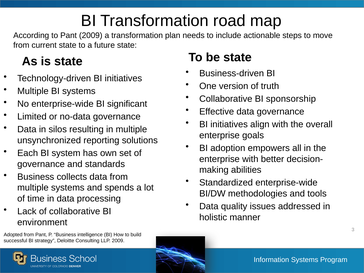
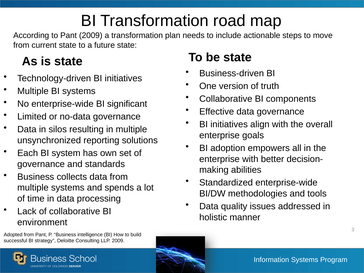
sponsorship: sponsorship -> components (291, 99)
